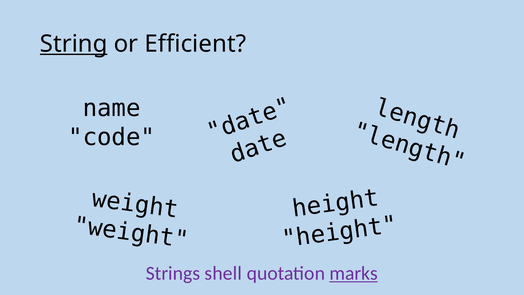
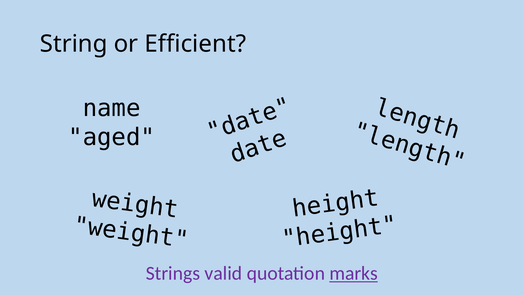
String underline: present -> none (74, 44)
code: code -> aged (112, 137)
shell: shell -> valid (223, 273)
